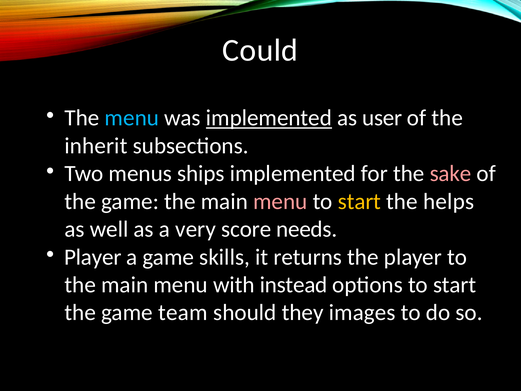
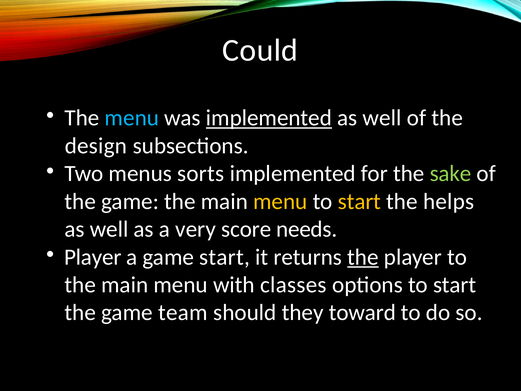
user: user -> well (382, 118)
inherit: inherit -> design (96, 146)
ships: ships -> sorts (201, 174)
sake colour: pink -> light green (451, 174)
menu colour: pink -> yellow (280, 201)
game skills: skills -> start (225, 257)
the underline: none -> present (363, 257)
instead: instead -> classes (293, 285)
images: images -> toward (362, 312)
